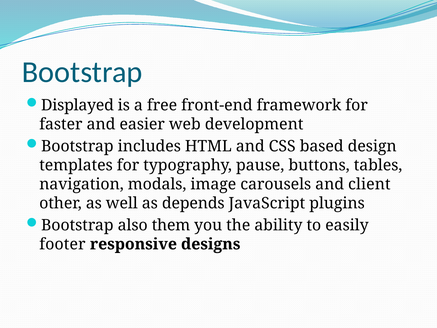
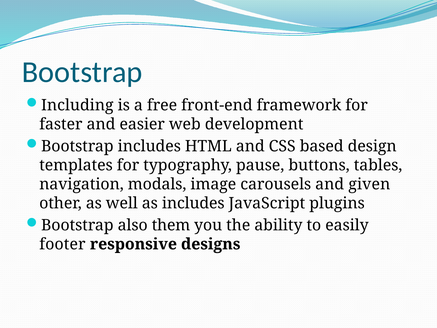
Displayed: Displayed -> Including (77, 105)
client: client -> given (369, 184)
as depends: depends -> includes (193, 203)
